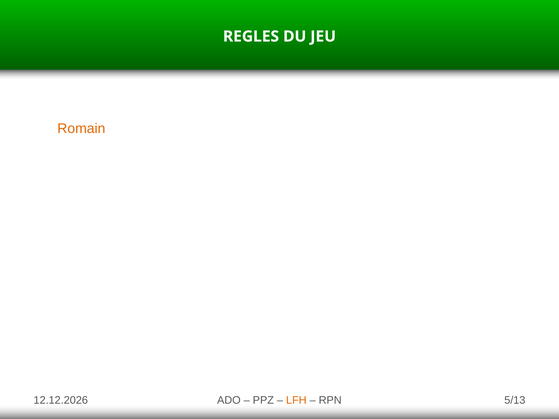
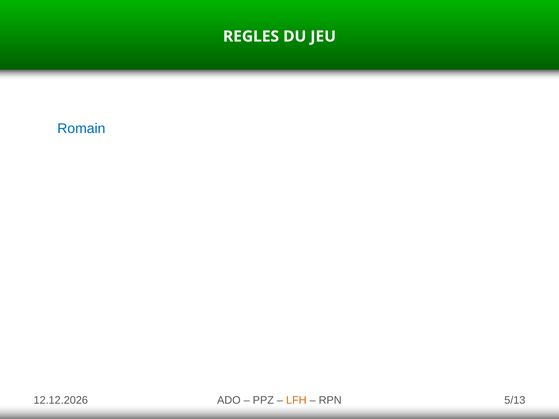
Romain colour: orange -> blue (81, 129)
